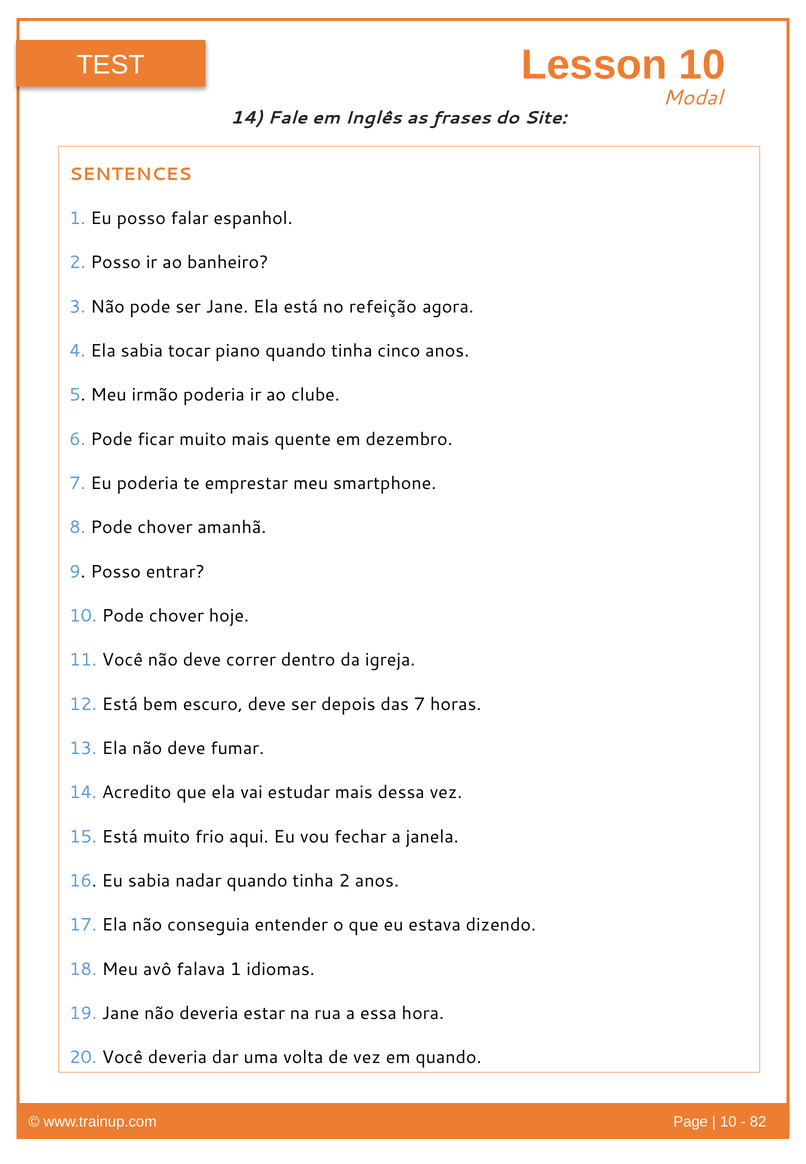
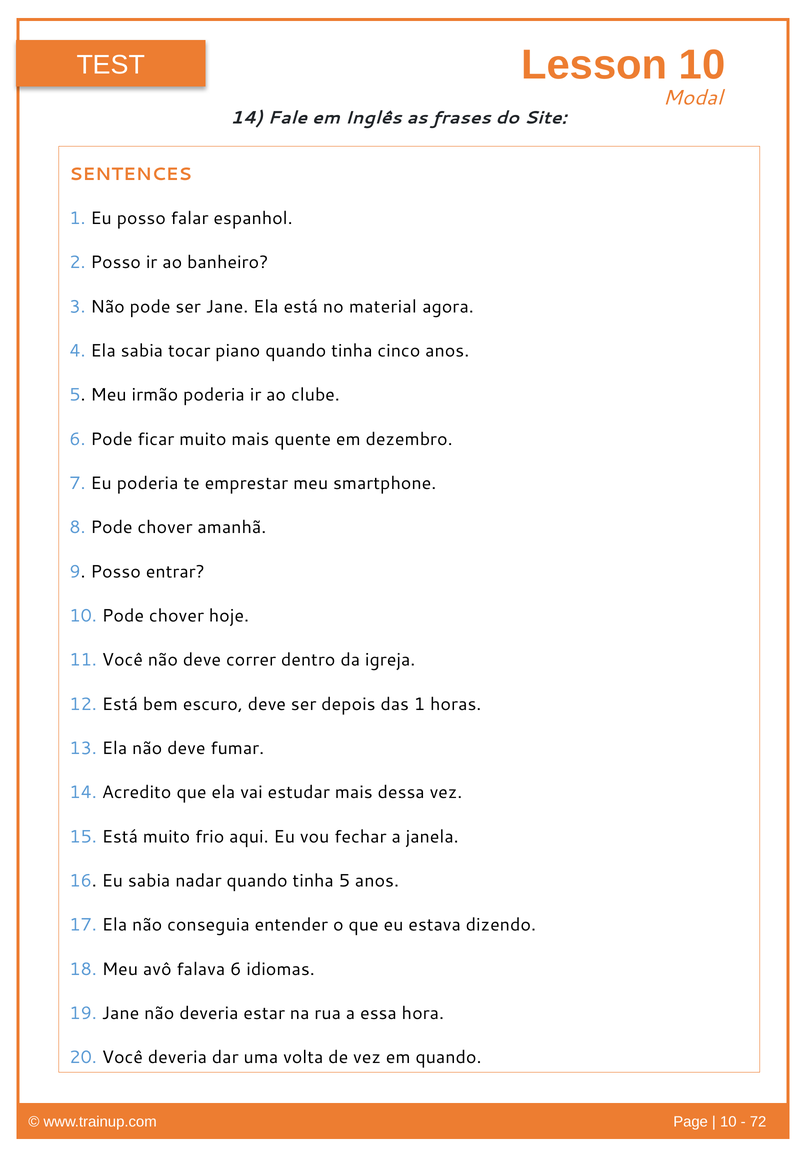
refeição: refeição -> material (383, 307)
das 7: 7 -> 1 (420, 704)
tinha 2: 2 -> 5 (344, 881)
falava 1: 1 -> 6 (236, 969)
82: 82 -> 72 (758, 1122)
